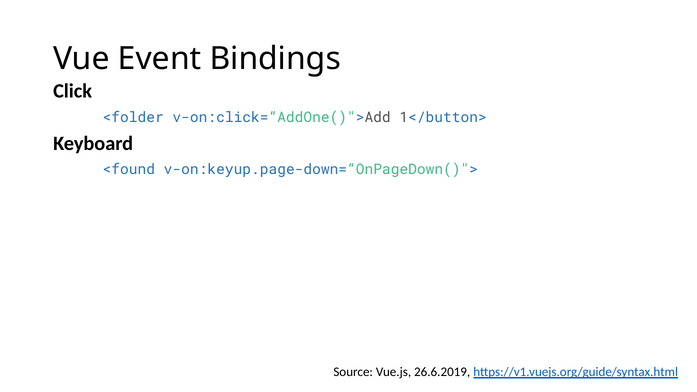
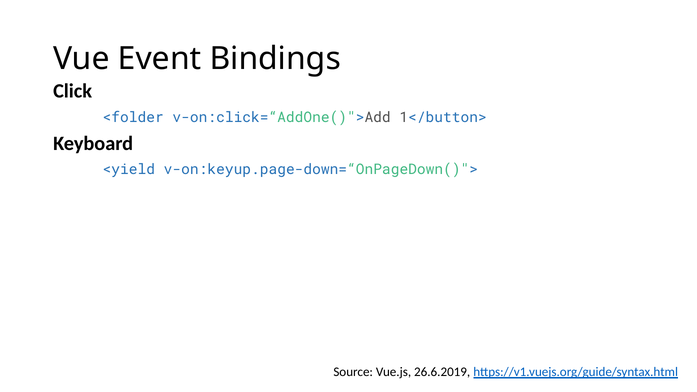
<found: <found -> <yield (129, 170)
